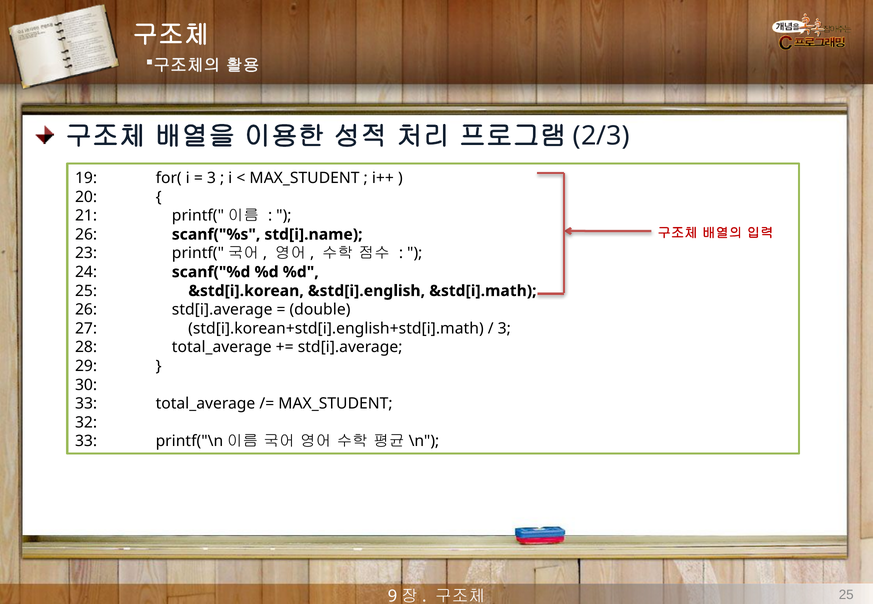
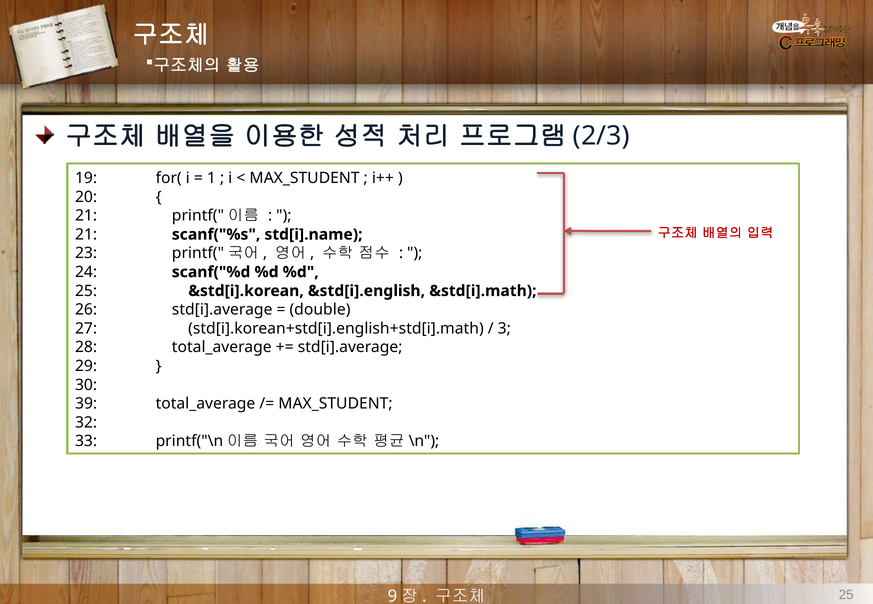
3: 3 -> 1 (211, 178)
26: 26 -> 21 (86, 235)
33: 33 -> 39 (86, 404)
